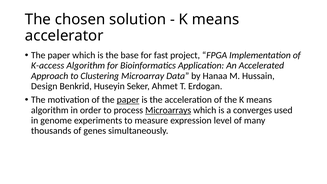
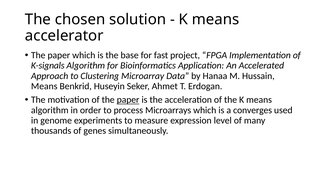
K-access: K-access -> K-signals (48, 66)
Design: Design -> Means (44, 86)
Microarrays underline: present -> none (168, 110)
